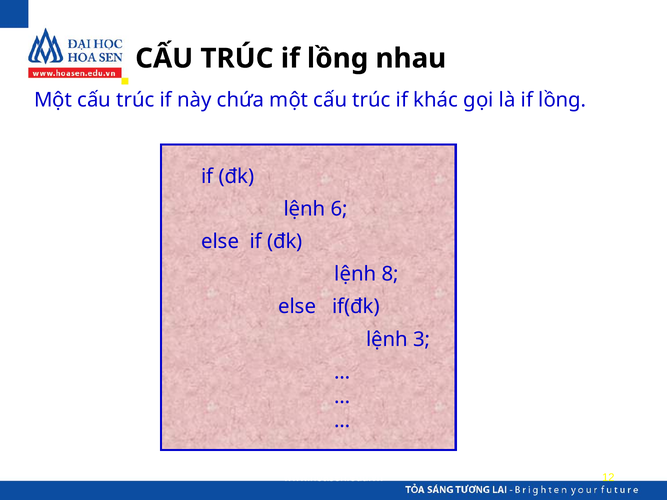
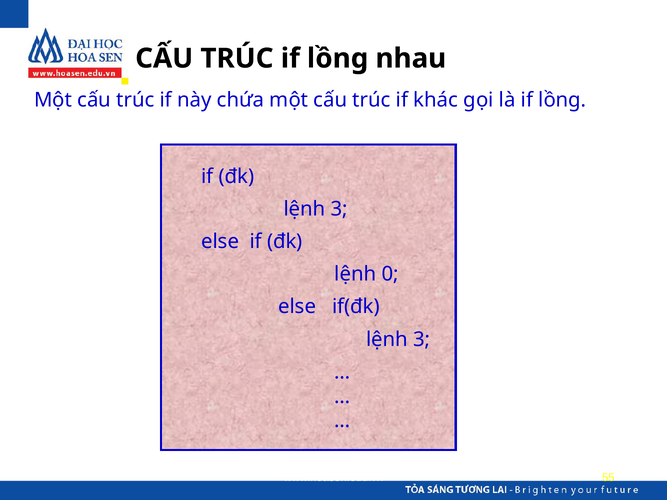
6: 6 -> 3 (339, 209)
8: 8 -> 0 (390, 274)
12: 12 -> 55 (608, 478)
